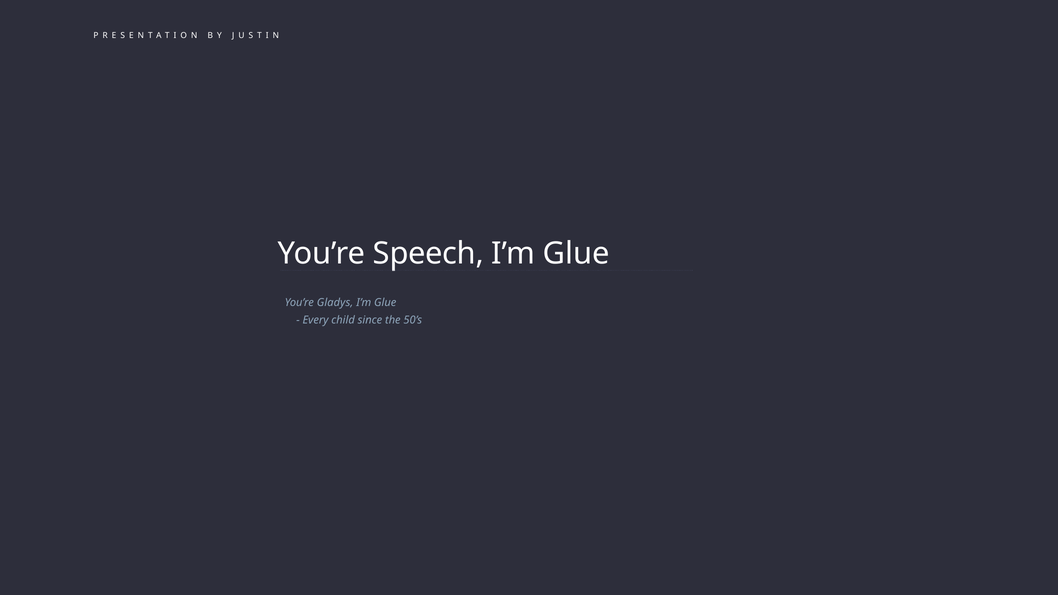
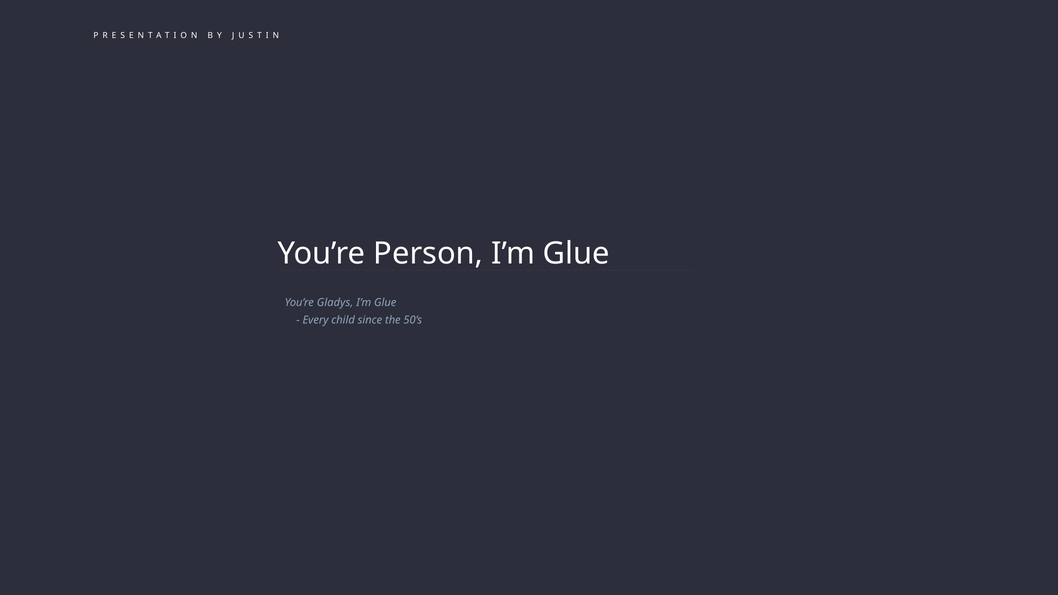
Speech: Speech -> Person (428, 254)
